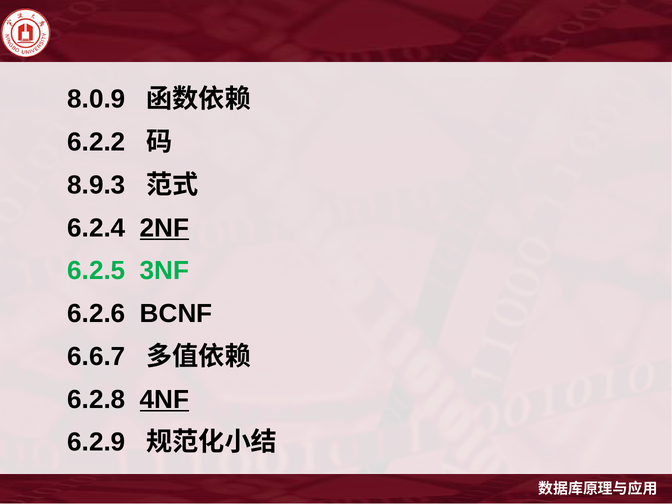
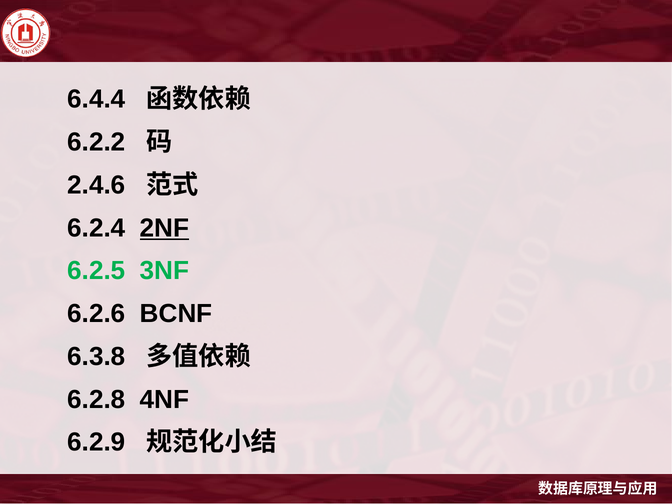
8.0.9: 8.0.9 -> 6.4.4 (96, 99)
8.9.3: 8.9.3 -> 2.4.6 (96, 185)
6.6.7: 6.6.7 -> 6.3.8 (96, 357)
4NF underline: present -> none (165, 399)
